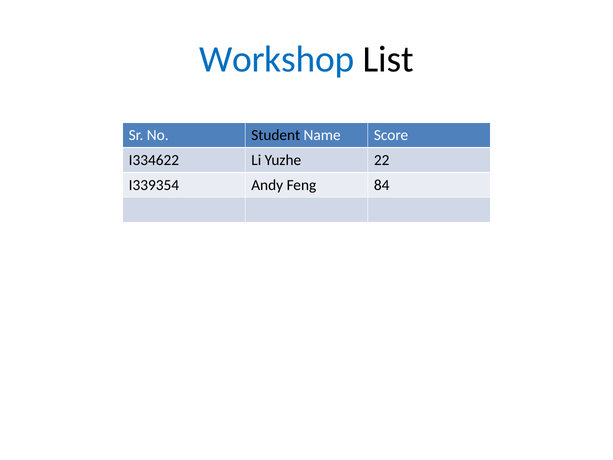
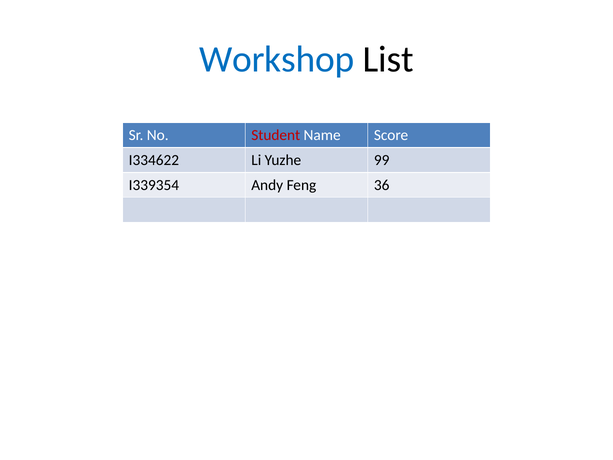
Student colour: black -> red (276, 135)
22: 22 -> 99 (382, 160)
84: 84 -> 36 (382, 185)
